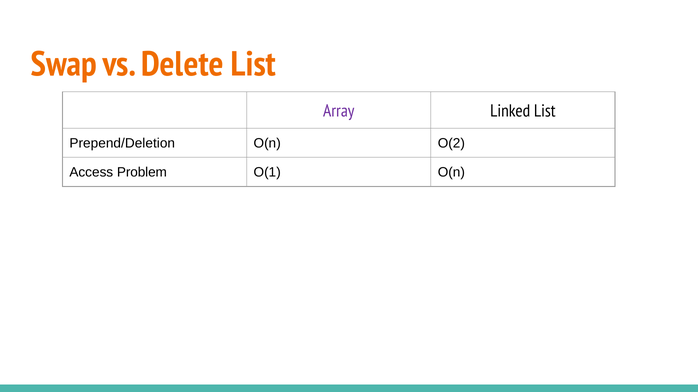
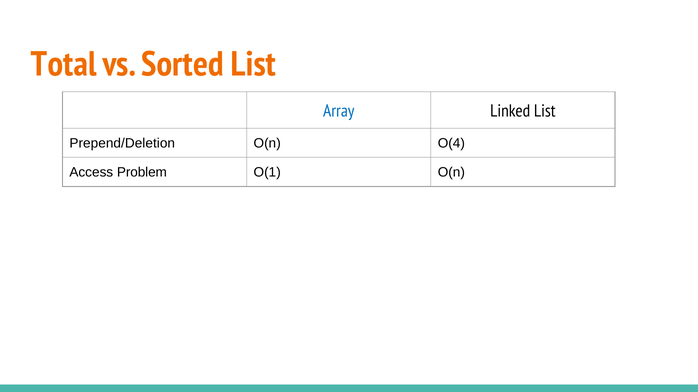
Swap: Swap -> Total (64, 64)
Delete: Delete -> Sorted (182, 64)
Array colour: purple -> blue (339, 111)
O(2: O(2 -> O(4 (451, 143)
